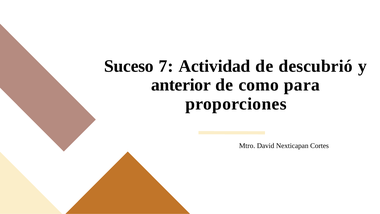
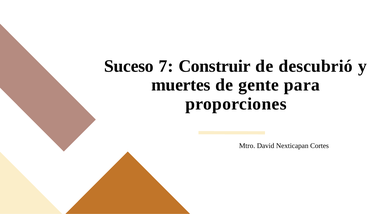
Actividad: Actividad -> Construir (215, 66)
anterior: anterior -> muertes (181, 85)
como: como -> gente (259, 85)
